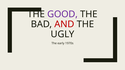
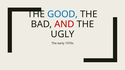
GOOD colour: purple -> blue (63, 14)
